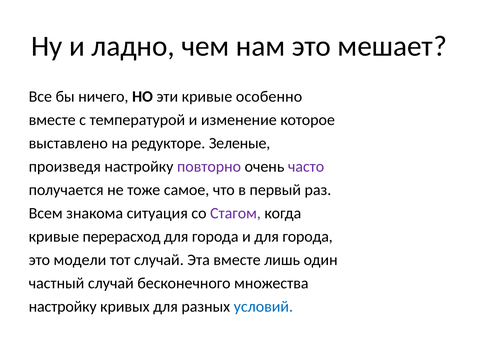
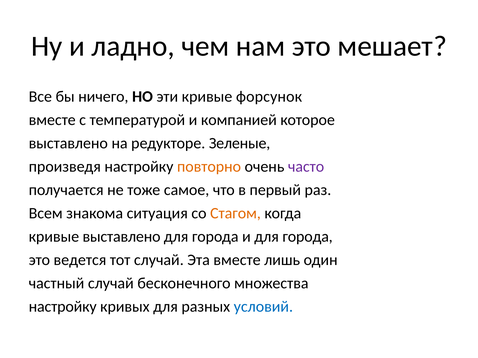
особенно: особенно -> форсунок (269, 97)
изменение: изменение -> компанией (239, 120)
повторно colour: purple -> orange (209, 167)
Стагом colour: purple -> orange (235, 214)
кривые перерасход: перерасход -> выставлено (122, 237)
модели: модели -> ведется (80, 260)
